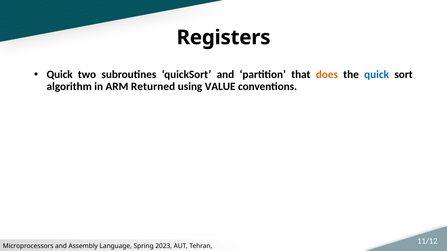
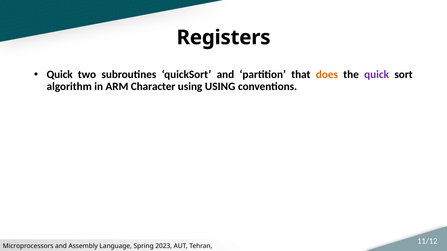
quick colour: blue -> purple (377, 75)
Returned: Returned -> Character (153, 87)
using VALUE: VALUE -> USING (220, 87)
